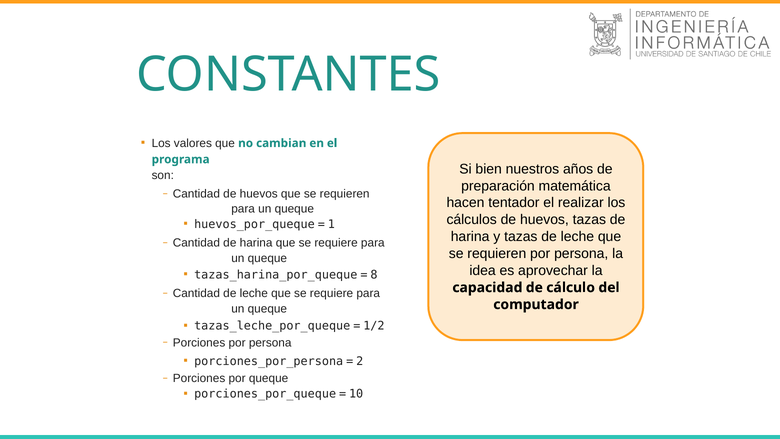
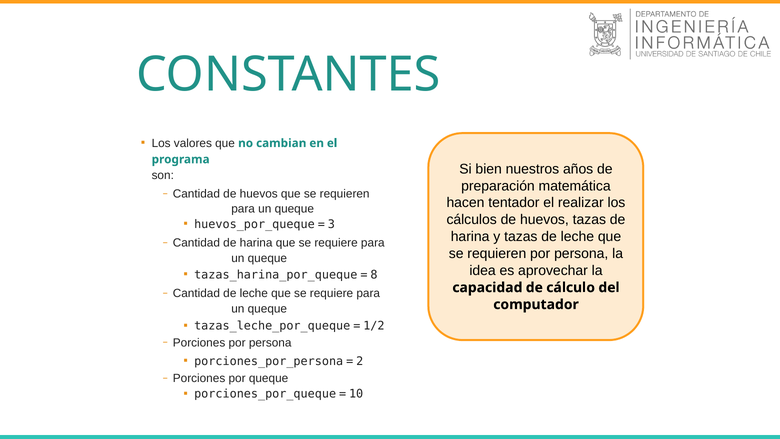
1: 1 -> 3 (331, 224)
